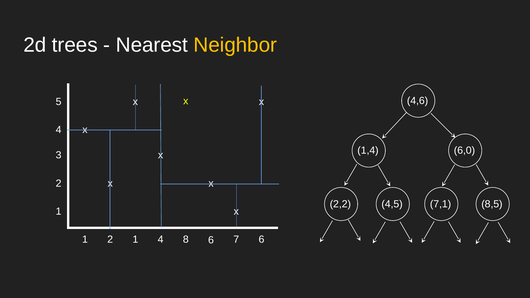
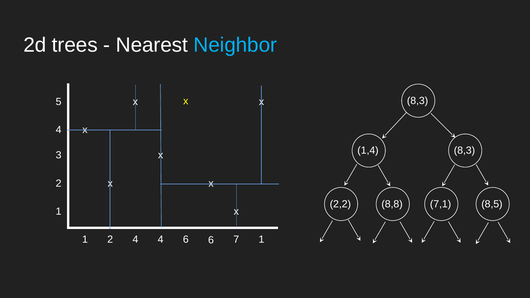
Neighbor colour: yellow -> light blue (235, 45)
x 4,6: 4,6 -> 8,3 (418, 101)
1,4 6,0: 6,0 -> 8,3 (464, 151)
4,5: 4,5 -> 8,8 (392, 204)
2 1: 1 -> 4 (135, 240)
4 8: 8 -> 6 (186, 240)
7 6: 6 -> 1 (261, 240)
